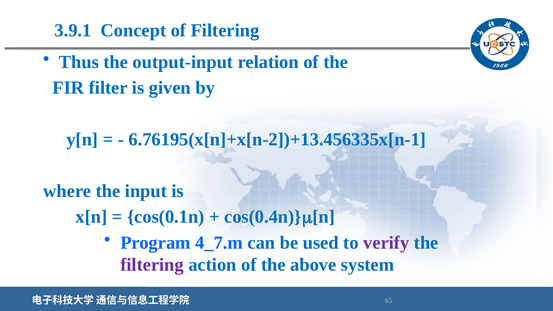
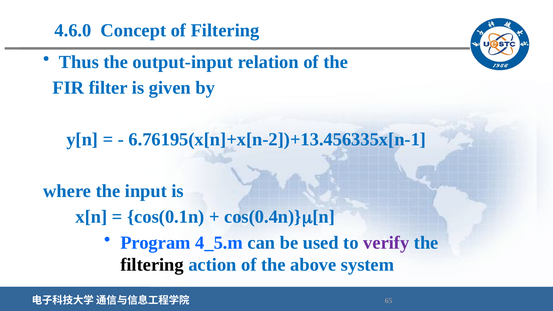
3.9.1: 3.9.1 -> 4.6.0 (73, 30)
4_7.m: 4_7.m -> 4_5.m (219, 243)
filtering colour: purple -> black (152, 265)
